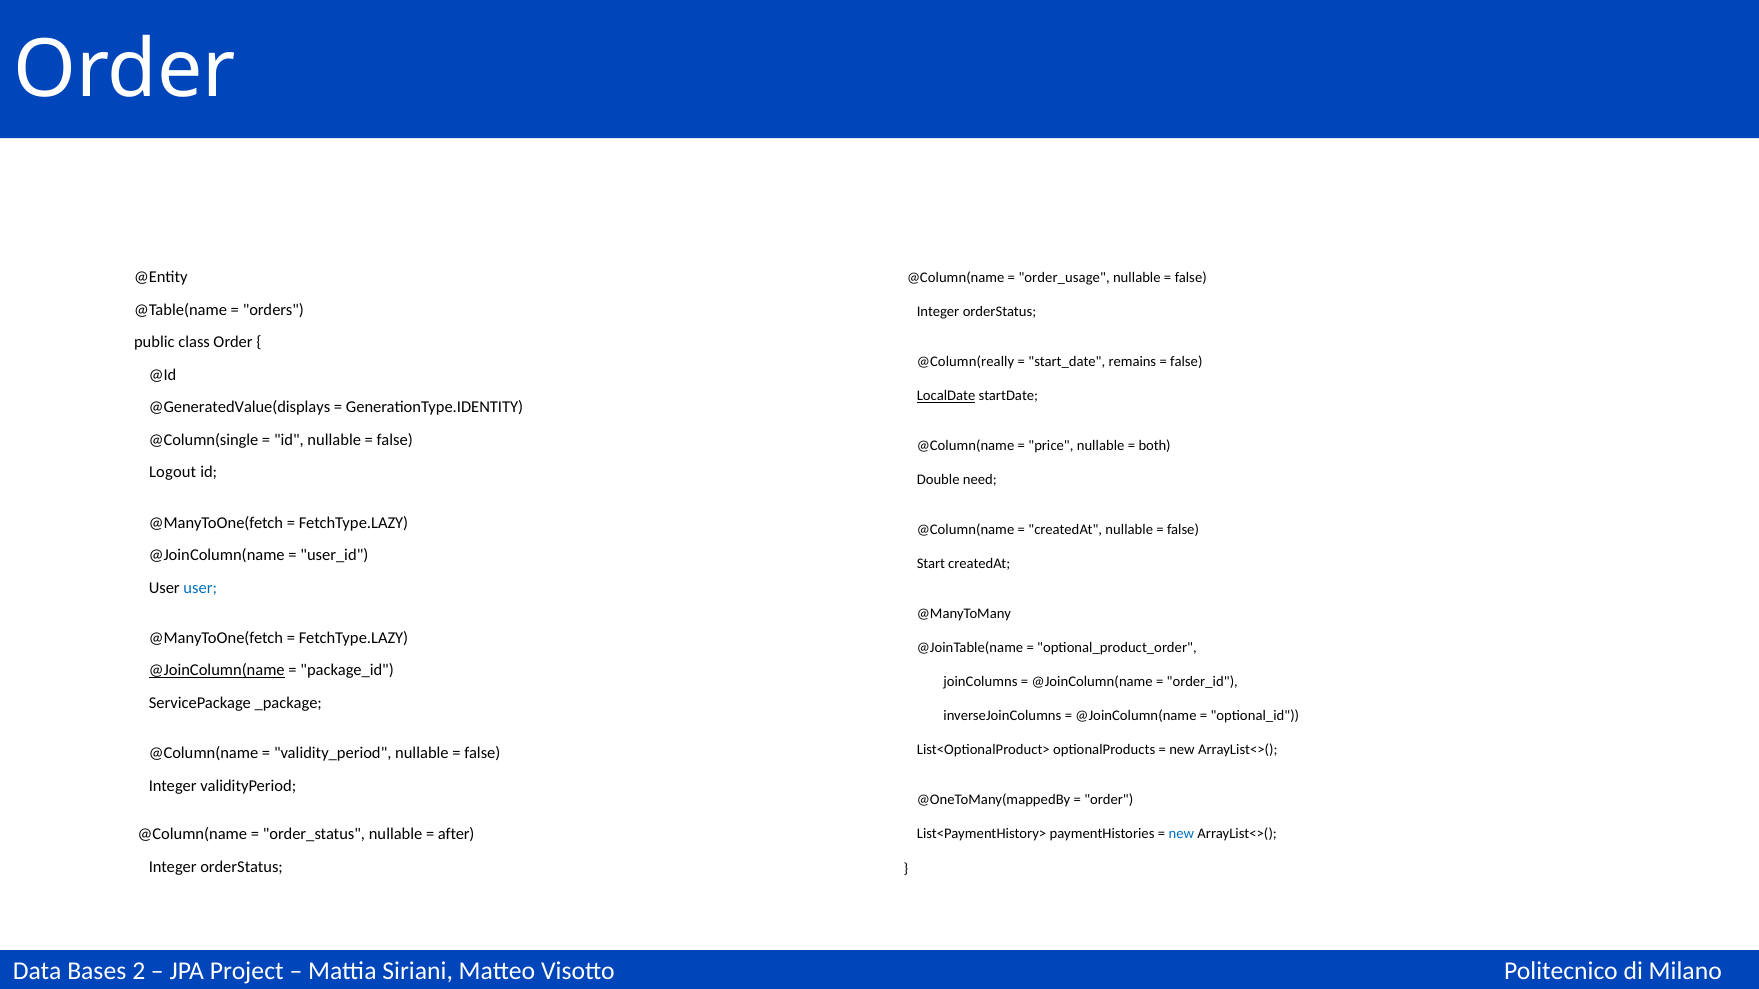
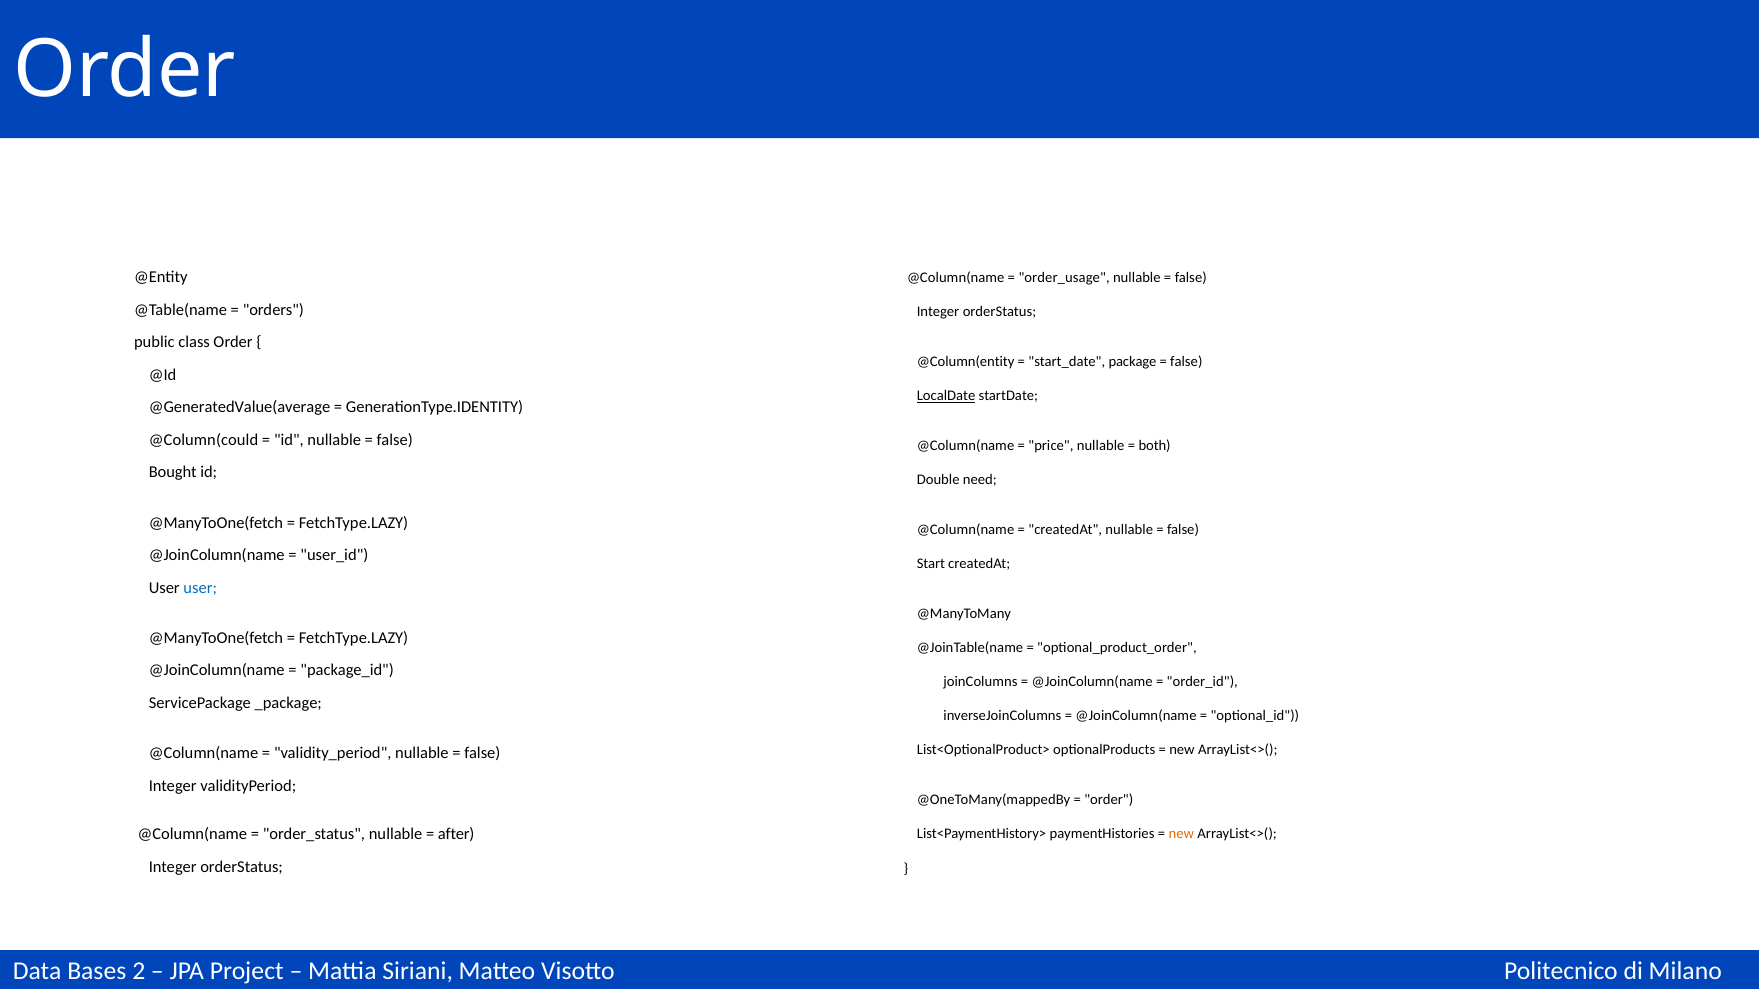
@Column(really: @Column(really -> @Column(entity (966, 362)
remains: remains -> package (1132, 362)
@GeneratedValue(displays: @GeneratedValue(displays -> @GeneratedValue(average (240, 407)
@Column(single: @Column(single -> @Column(could (204, 440)
Logout: Logout -> Bought (173, 472)
@JoinColumn(name underline: present -> none (217, 671)
new colour: blue -> orange (1181, 834)
